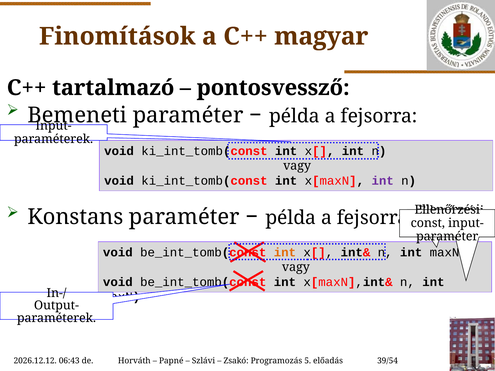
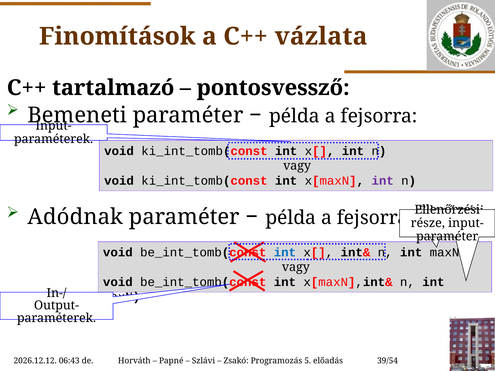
magyar: magyar -> vázlata (321, 36)
Konstans: Konstans -> Adódnak (75, 217)
const: const -> része (428, 223)
int colour: orange -> blue (285, 252)
